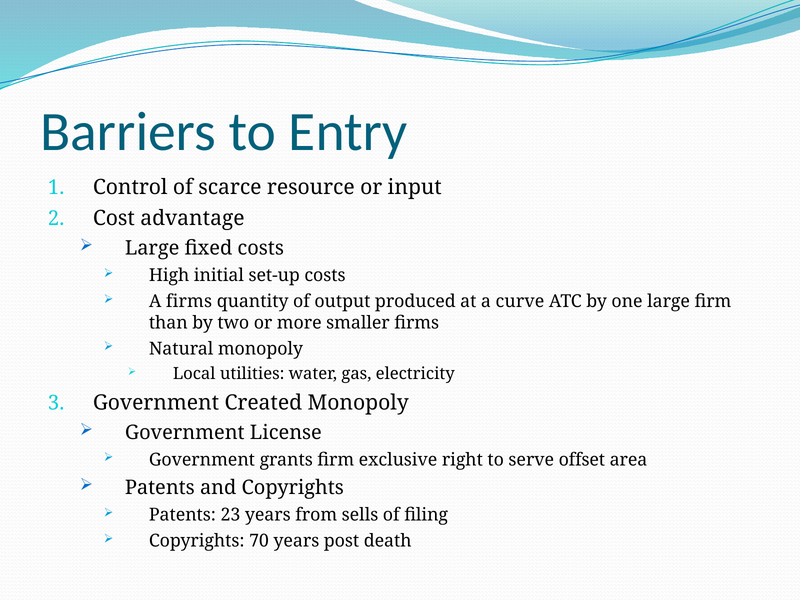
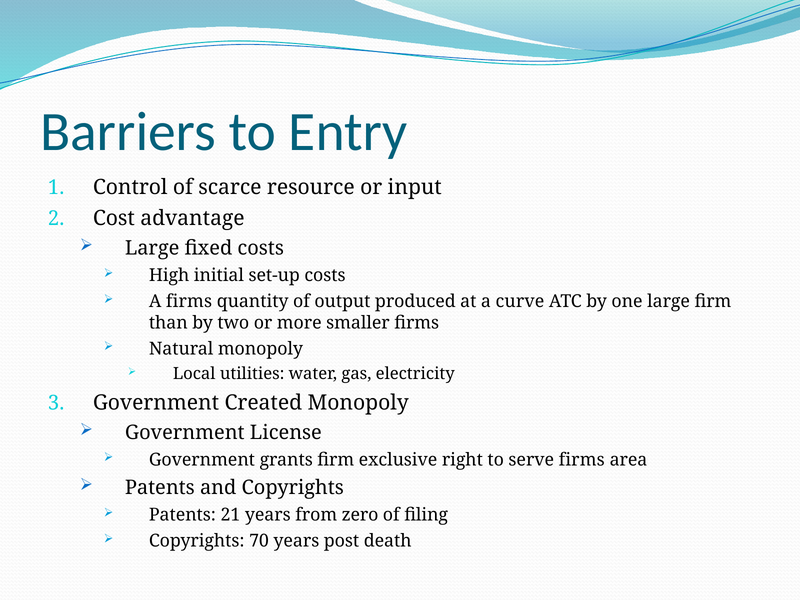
serve offset: offset -> firms (582, 460)
23: 23 -> 21 (230, 515)
sells: sells -> zero (360, 515)
